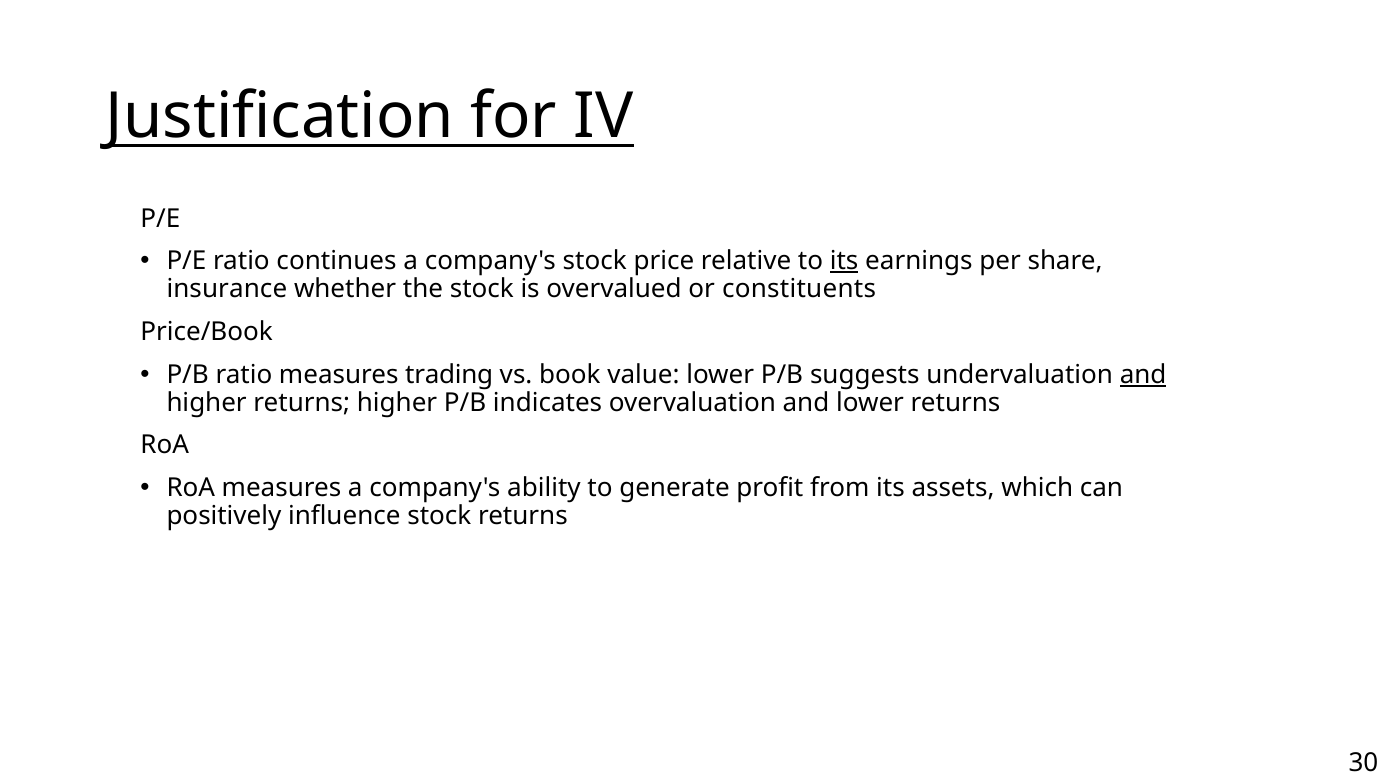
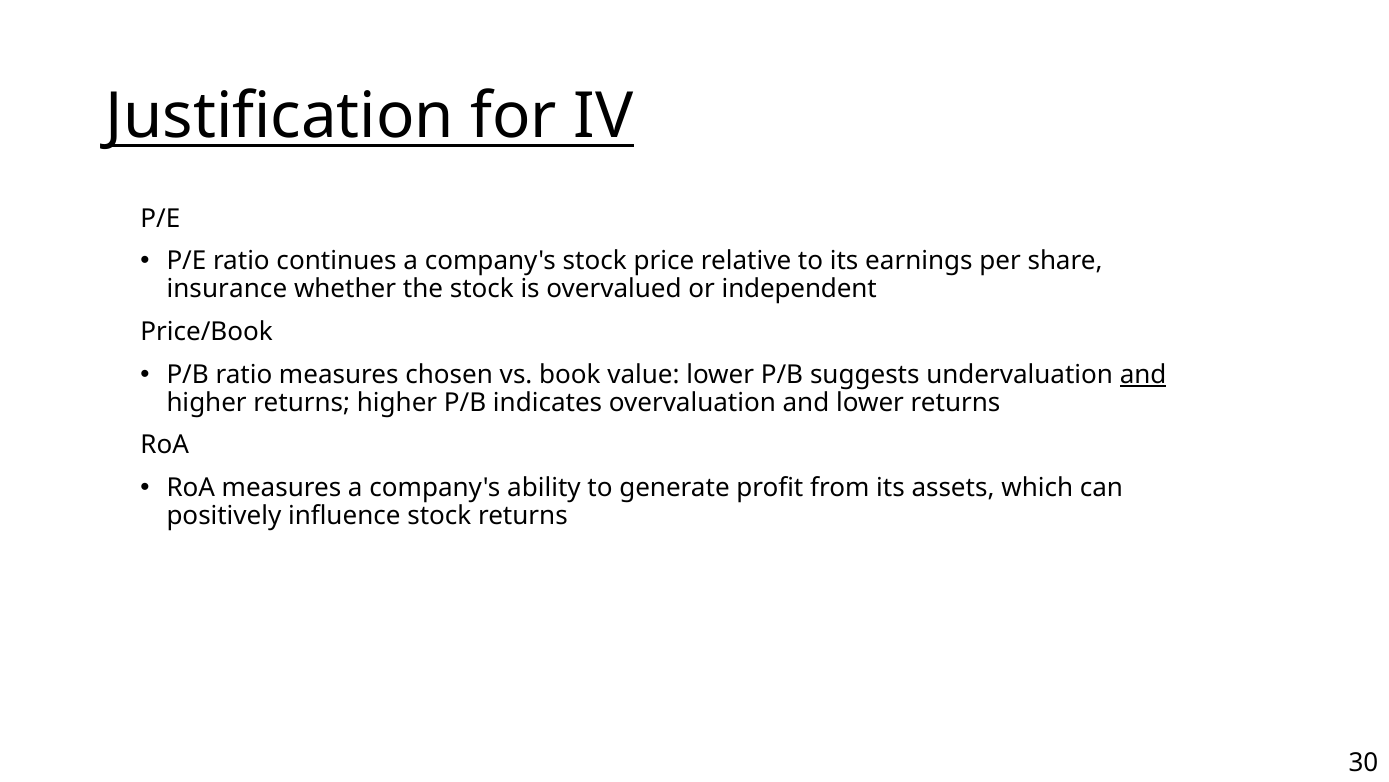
its underline: present -> none (844, 261)
constituents: constituents -> independent (799, 289)
trading: trading -> chosen (449, 374)
